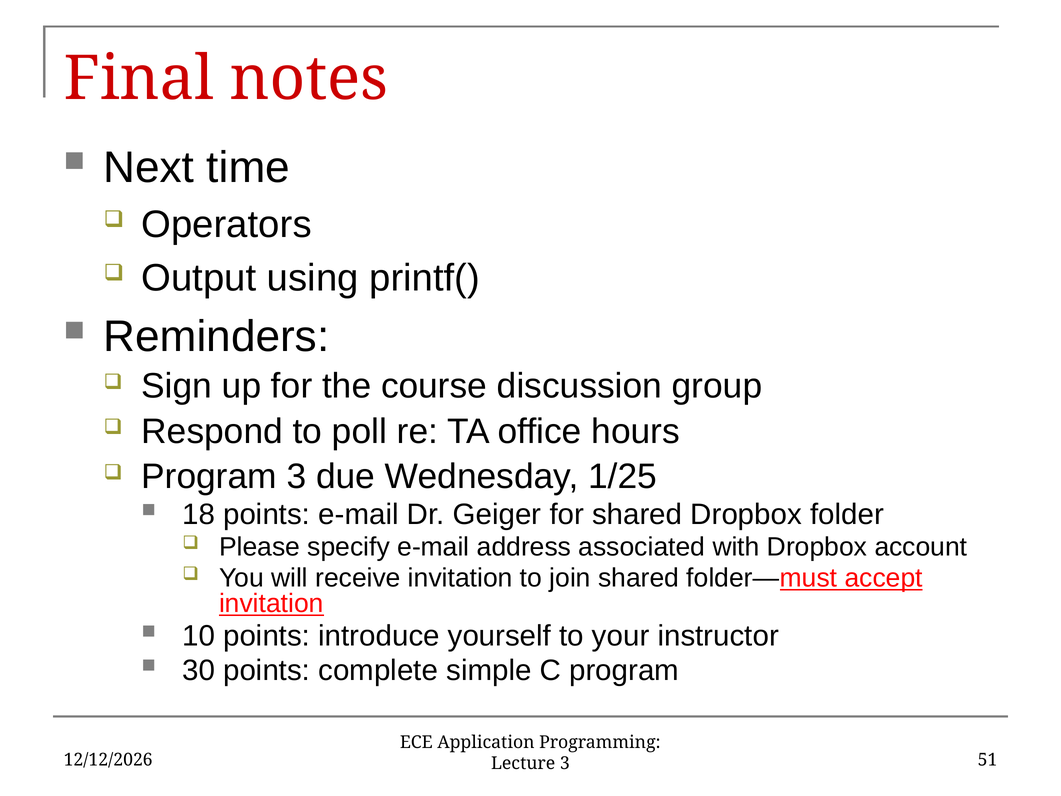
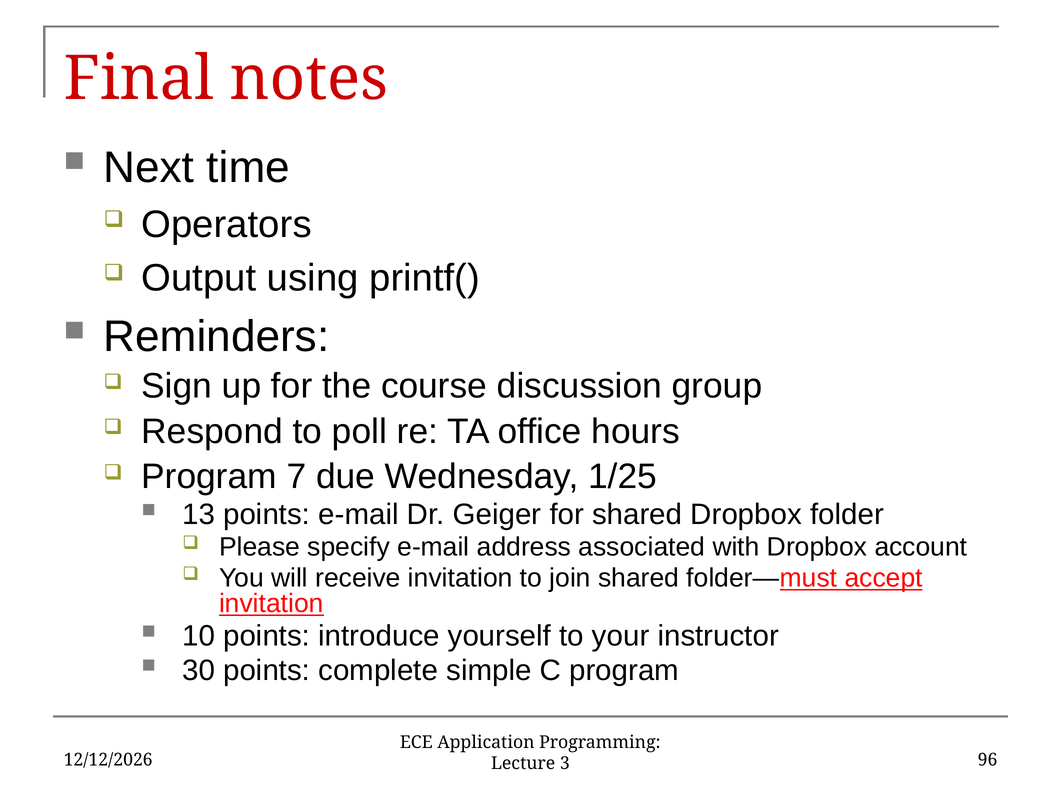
Program 3: 3 -> 7 (297, 477)
18: 18 -> 13 (199, 515)
51: 51 -> 96 (988, 760)
